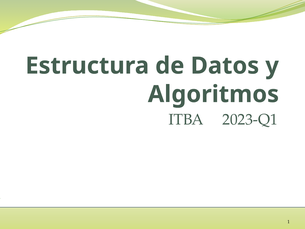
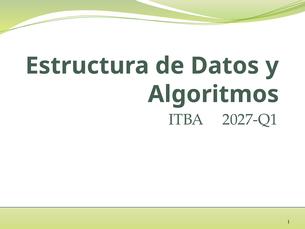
2023-Q1: 2023-Q1 -> 2027-Q1 (250, 119)
